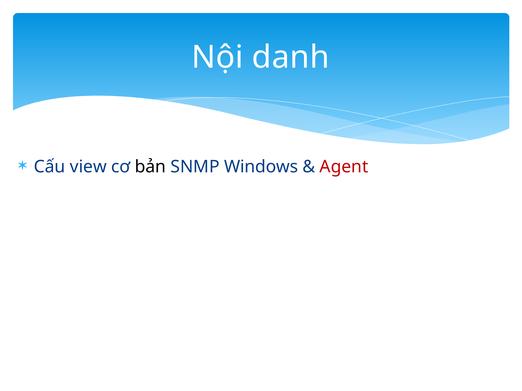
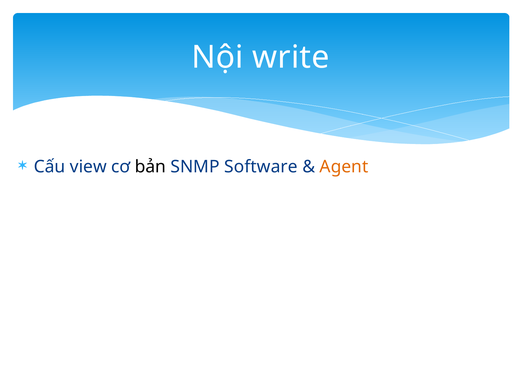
danh: danh -> write (291, 57)
Windows: Windows -> Software (261, 167)
Agent colour: red -> orange (344, 167)
